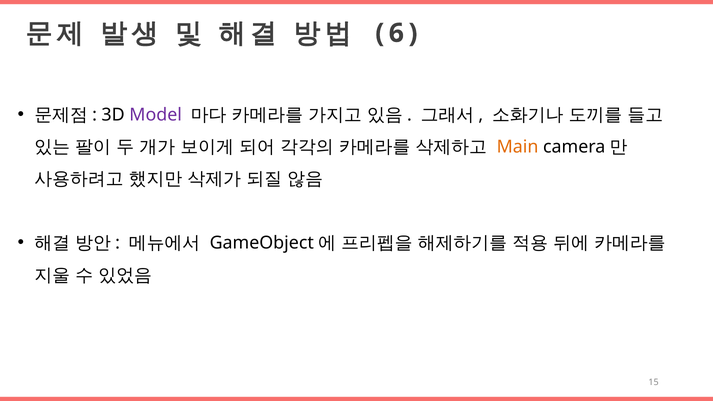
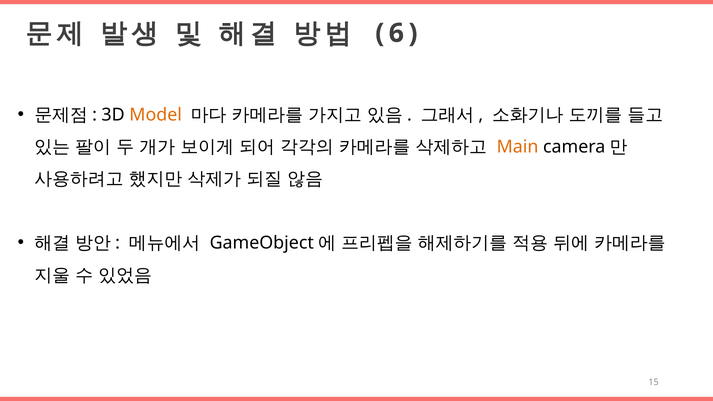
Model colour: purple -> orange (156, 115)
